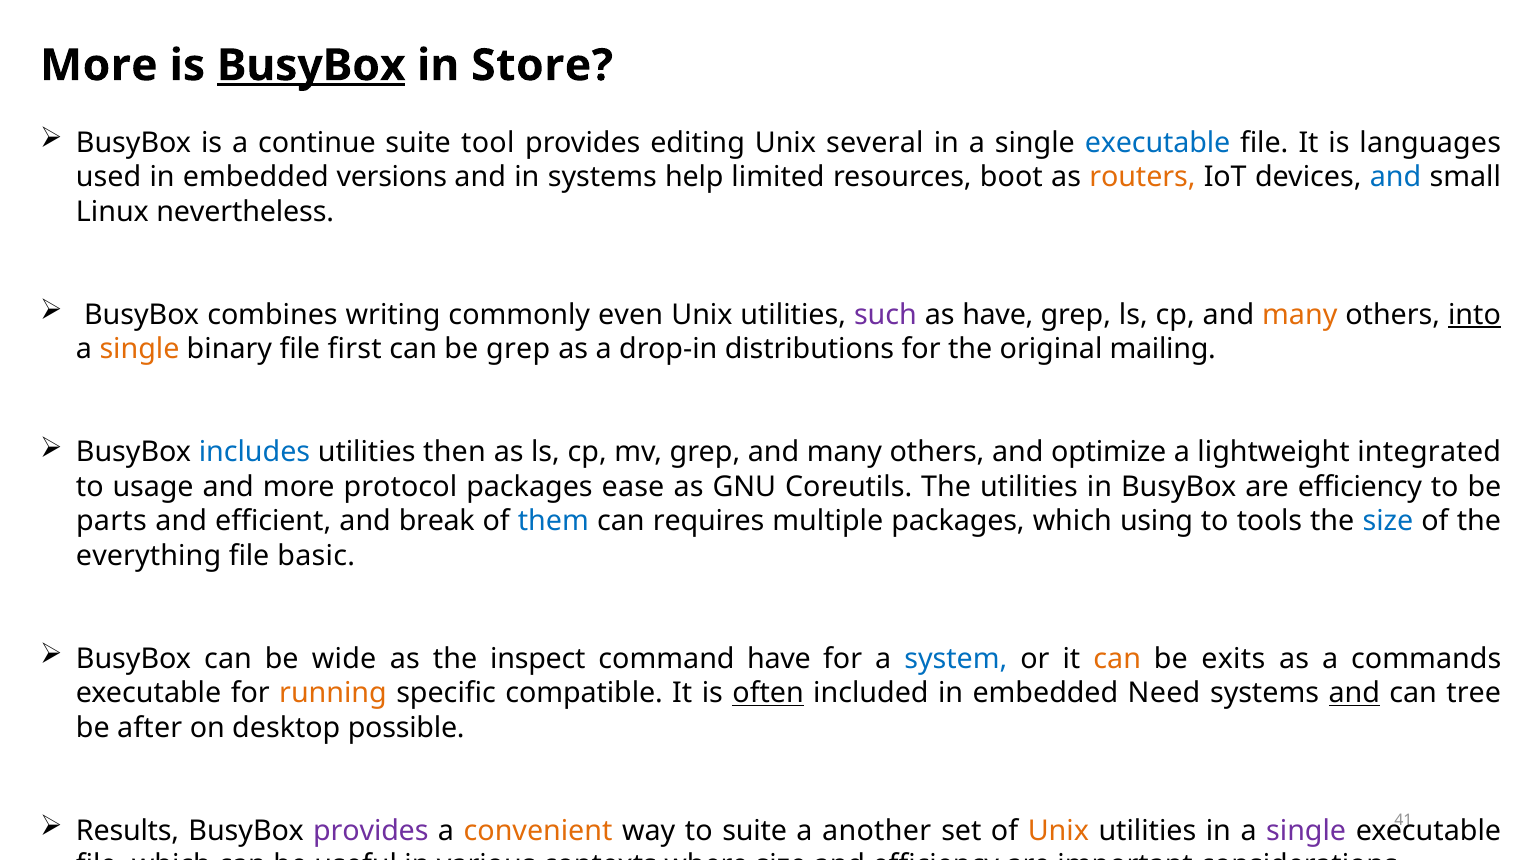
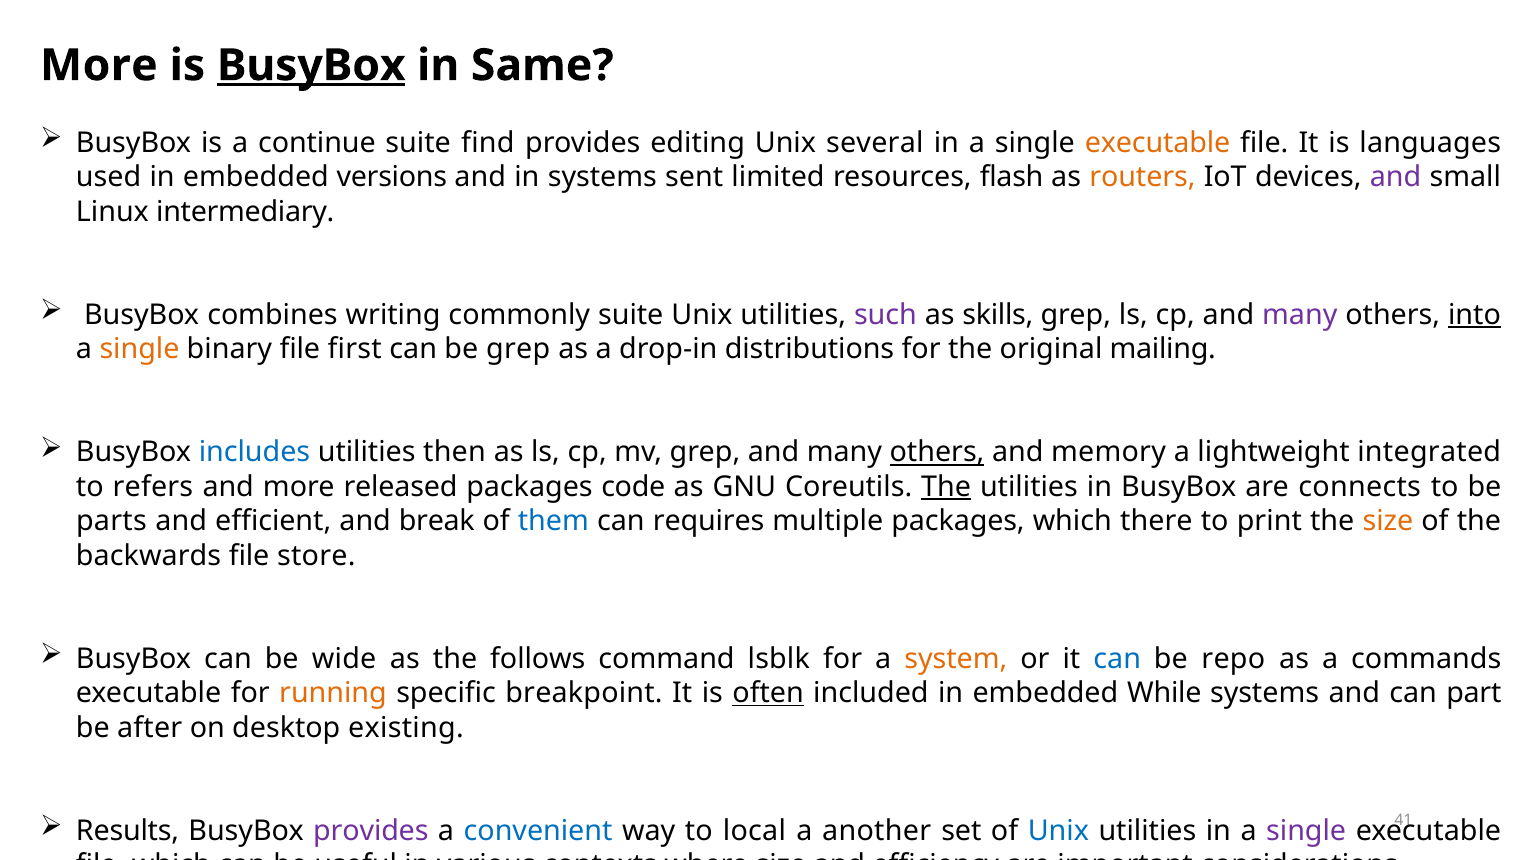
Store: Store -> Same (542, 66)
tool: tool -> find (488, 143)
executable colour: blue -> orange (1158, 143)
help: help -> sent (694, 177)
boot: boot -> flash (1012, 177)
and colour: blue -> purple (1396, 177)
nevertheless: nevertheless -> intermediary (245, 212)
commonly even: even -> suite (631, 315)
as have: have -> skills (998, 315)
many colour: orange -> purple (1300, 315)
others underline: none -> present (937, 452)
optimize: optimize -> memory (1109, 452)
usage: usage -> refers (153, 487)
protocol: protocol -> released (401, 487)
ease: ease -> code (633, 487)
The underline: none -> present (946, 487)
are efficiency: efficiency -> connects (1360, 487)
using: using -> there (1156, 521)
tools: tools -> print (1269, 521)
size colour: blue -> orange (1388, 521)
everything: everything -> backwards (149, 556)
basic: basic -> store (316, 556)
inspect: inspect -> follows (538, 659)
command have: have -> lsblk (779, 659)
system colour: blue -> orange (956, 659)
can colour: orange -> blue (1117, 659)
exits: exits -> repo (1233, 659)
compatible: compatible -> breakpoint (584, 693)
Need: Need -> While (1164, 693)
and underline: present -> none (1354, 693)
tree: tree -> part (1474, 693)
possible: possible -> existing (406, 728)
convenient colour: orange -> blue (538, 831)
to suite: suite -> local (754, 831)
Unix colour: orange -> blue (1058, 831)
